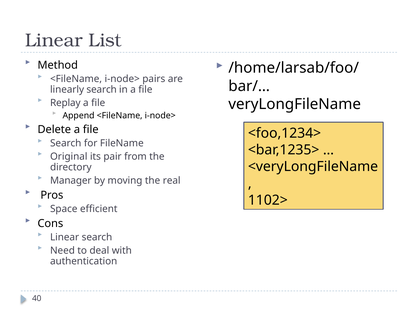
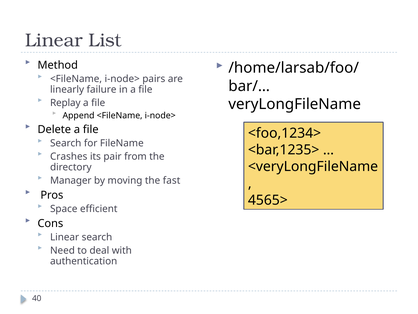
linearly search: search -> failure (102, 90)
Original: Original -> Crashes (69, 156)
real: real -> fast (172, 180)
1102>: 1102> -> 4565> (268, 200)
